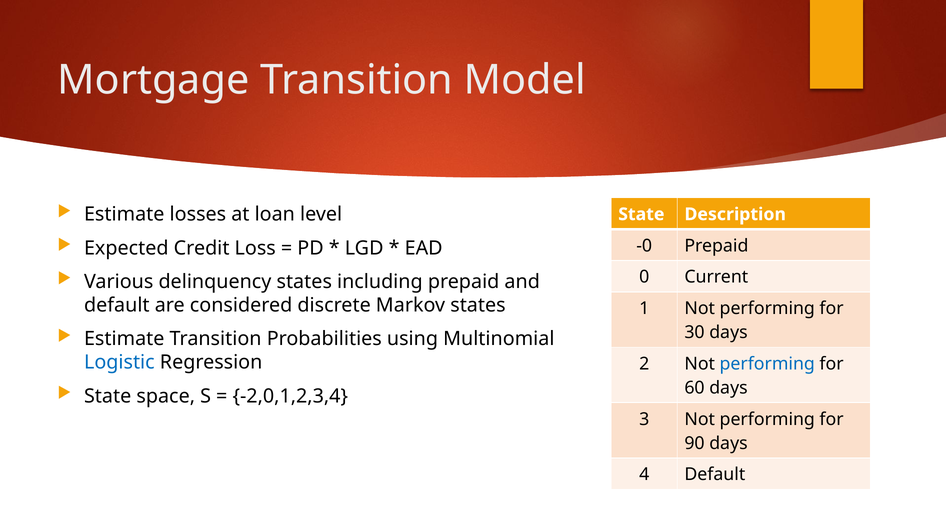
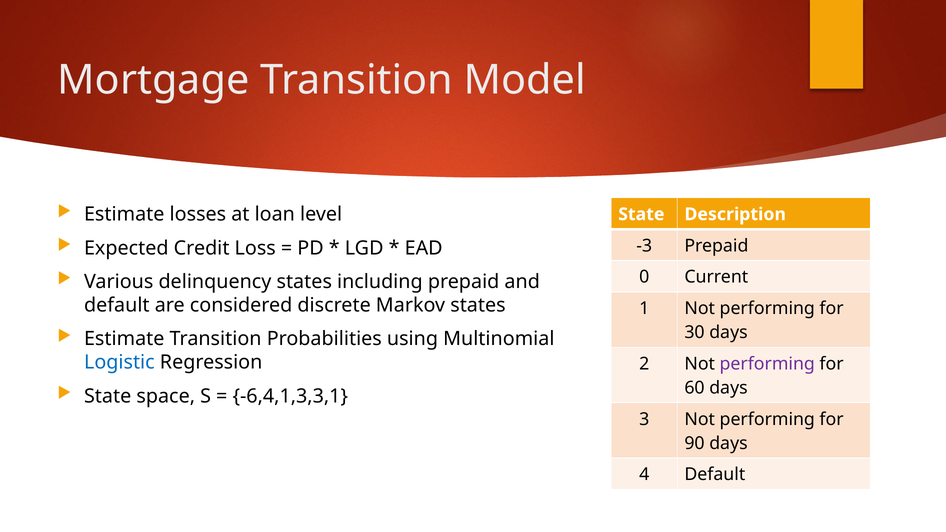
-0: -0 -> -3 (644, 246)
performing colour: blue -> purple (767, 364)
-2,0,1,2,3,4: -2,0,1,2,3,4 -> -6,4,1,3,3,1 (290, 396)
